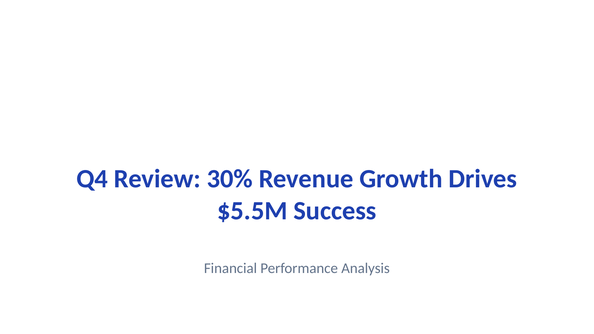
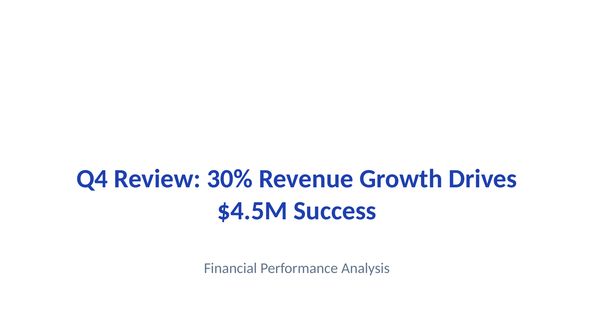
$5.5M: $5.5M -> $4.5M (252, 211)
